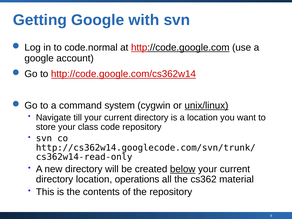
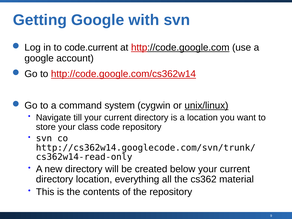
code.normal: code.normal -> code.current (91, 47)
below underline: present -> none (183, 169)
operations: operations -> everything (137, 179)
